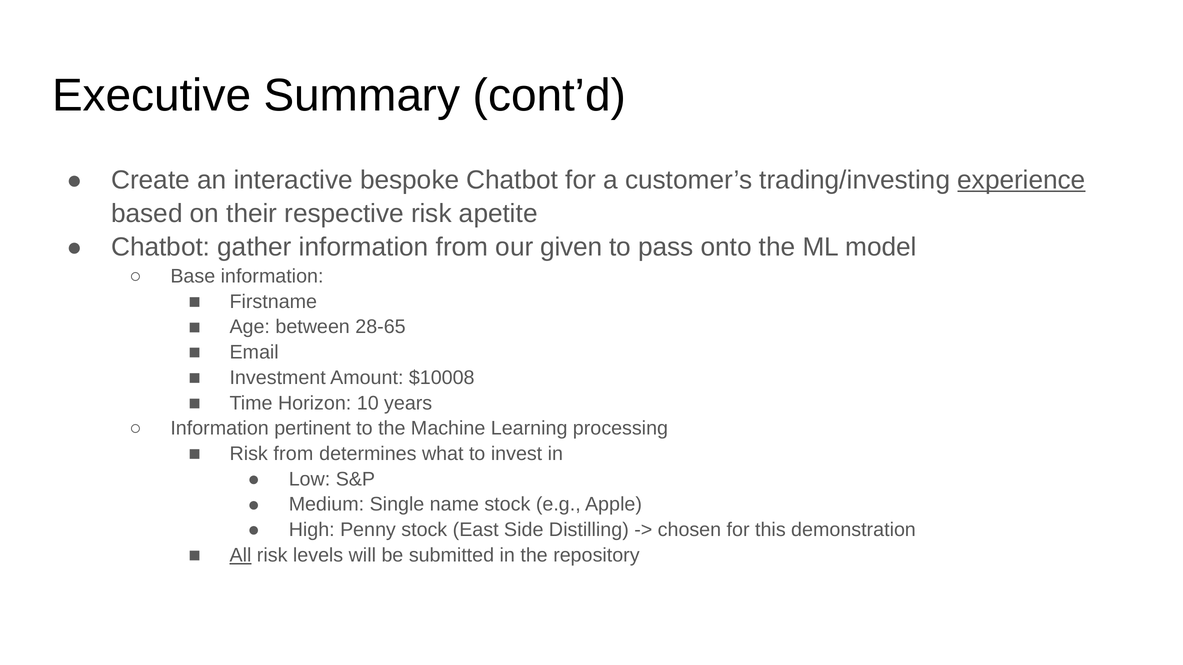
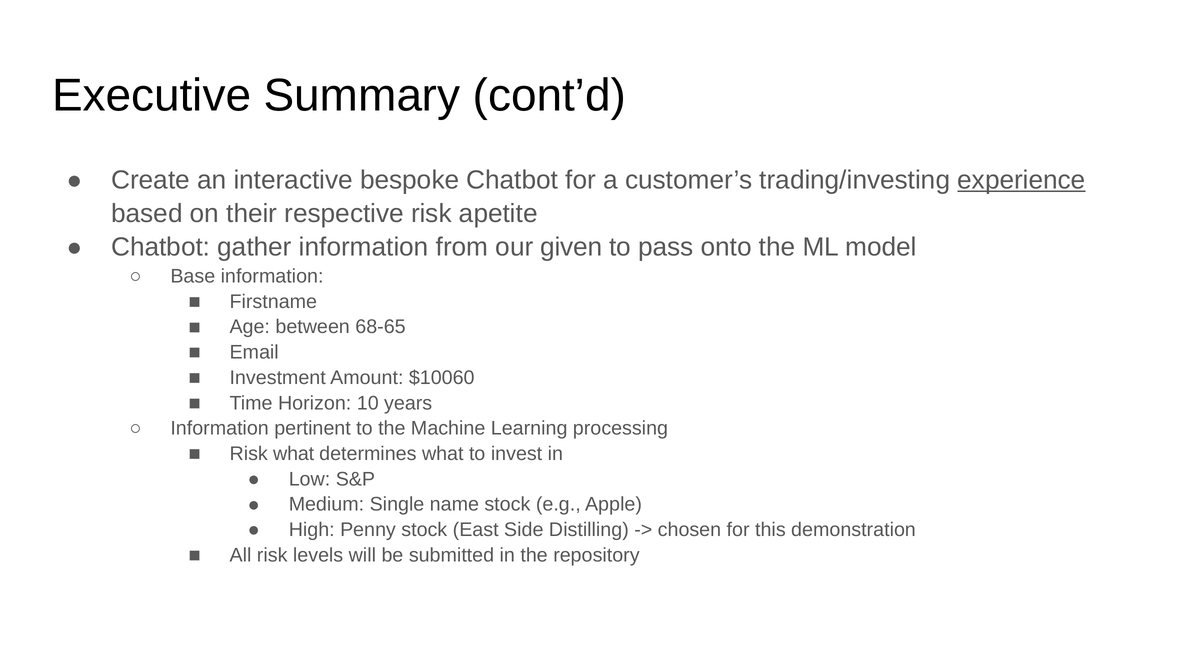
28-65: 28-65 -> 68-65 (381, 327)
$10008: $10008 -> $10060 (442, 378)
Risk from: from -> what (294, 454)
All underline: present -> none (241, 556)
